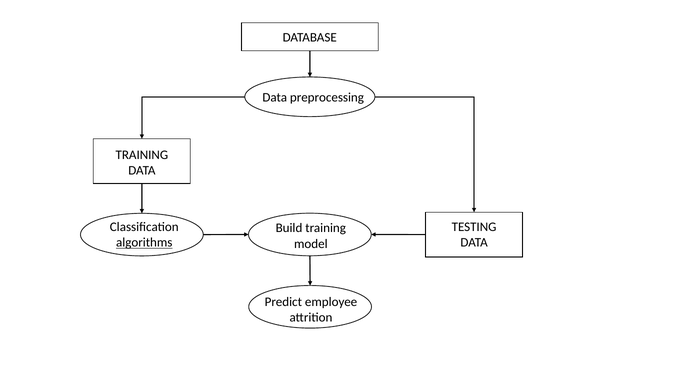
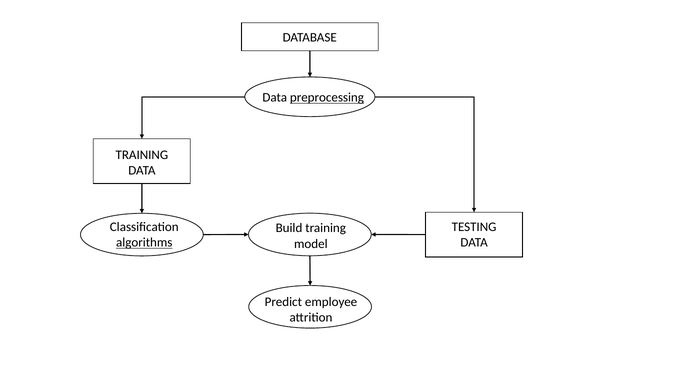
preprocessing underline: none -> present (327, 98)
